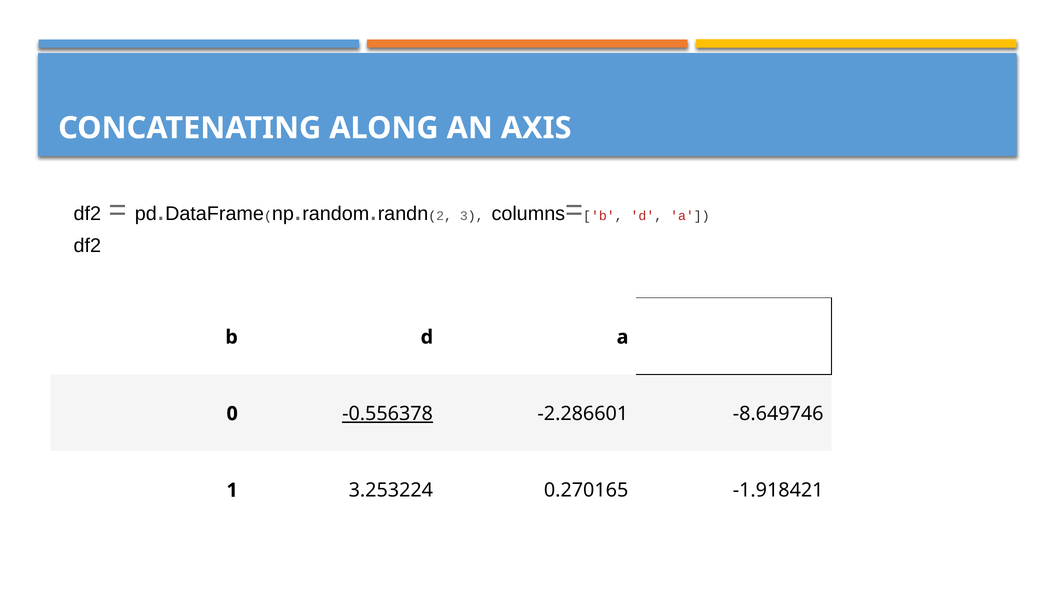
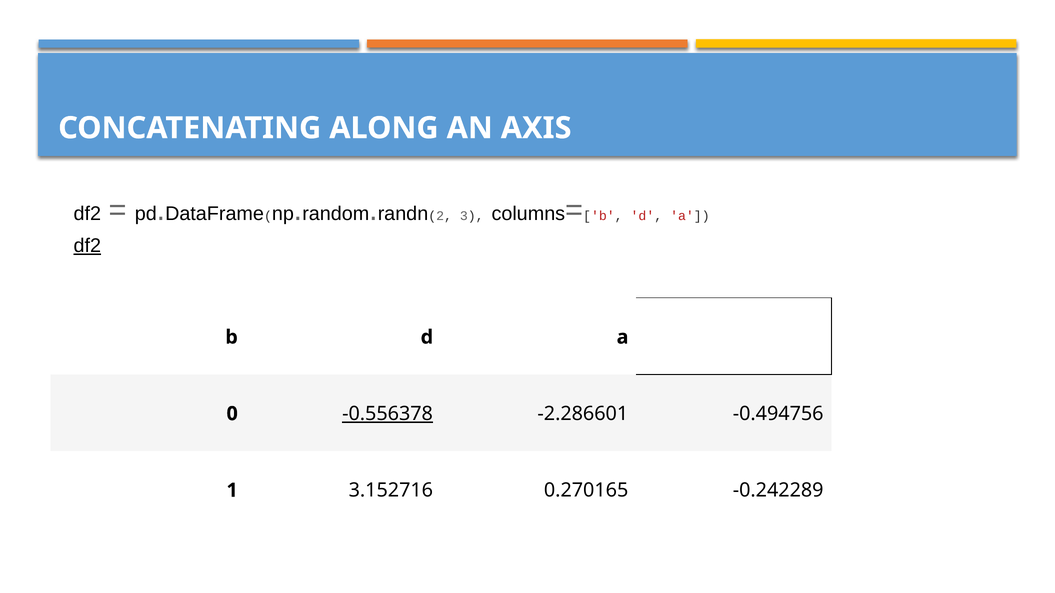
df2 underline: none -> present (87, 246)
-8.649746: -8.649746 -> -0.494756 (778, 414)
3.253224: 3.253224 -> 3.152716 (391, 491)
-1.918421: -1.918421 -> -0.242289 (778, 491)
